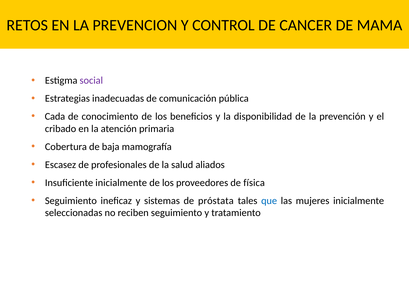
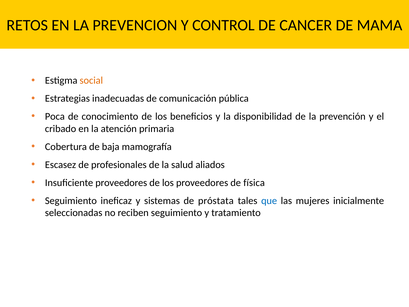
social colour: purple -> orange (91, 80)
Cada: Cada -> Poca (55, 116)
Insuficiente inicialmente: inicialmente -> proveedores (121, 183)
